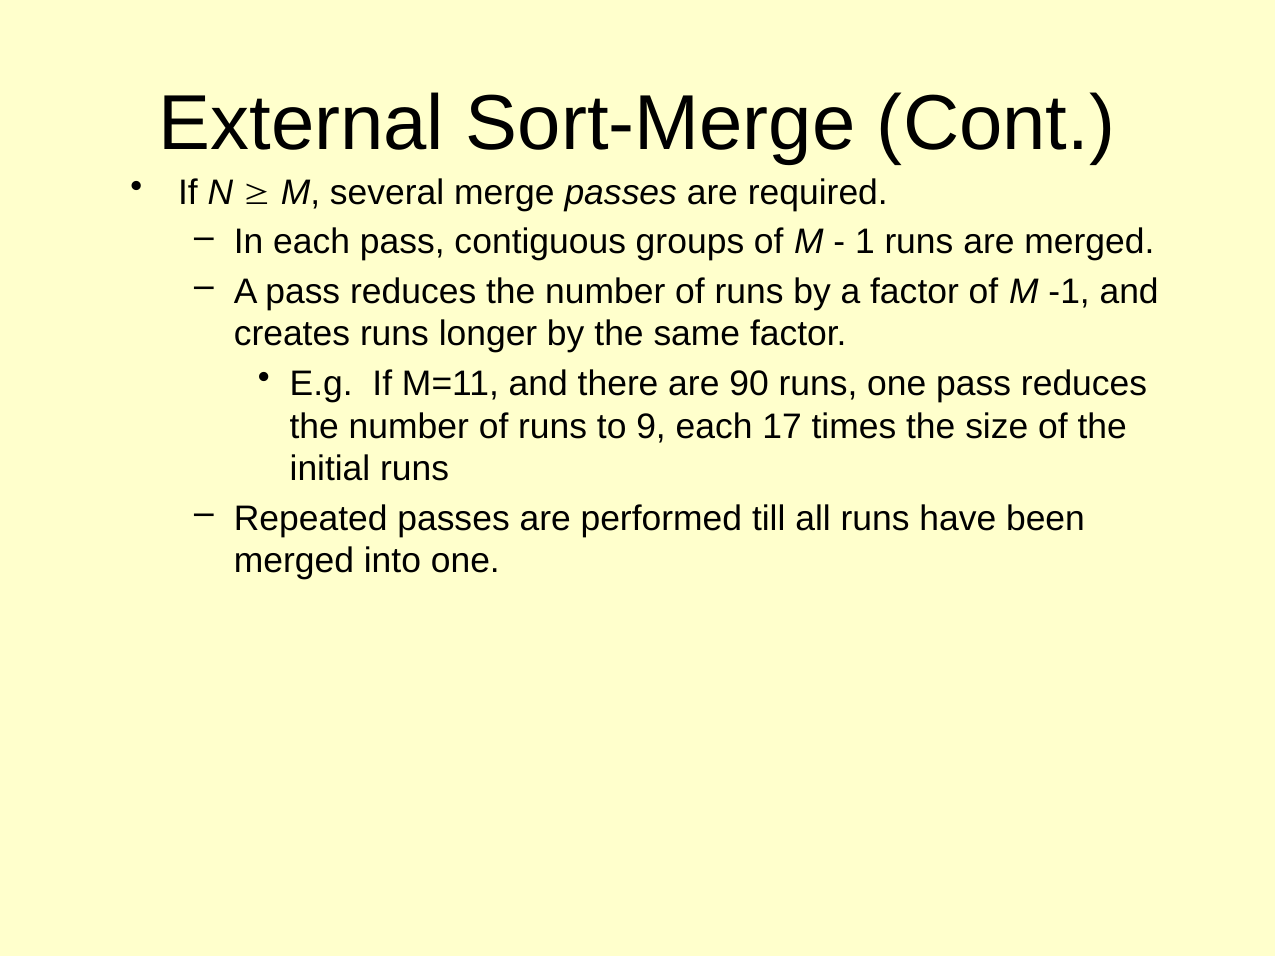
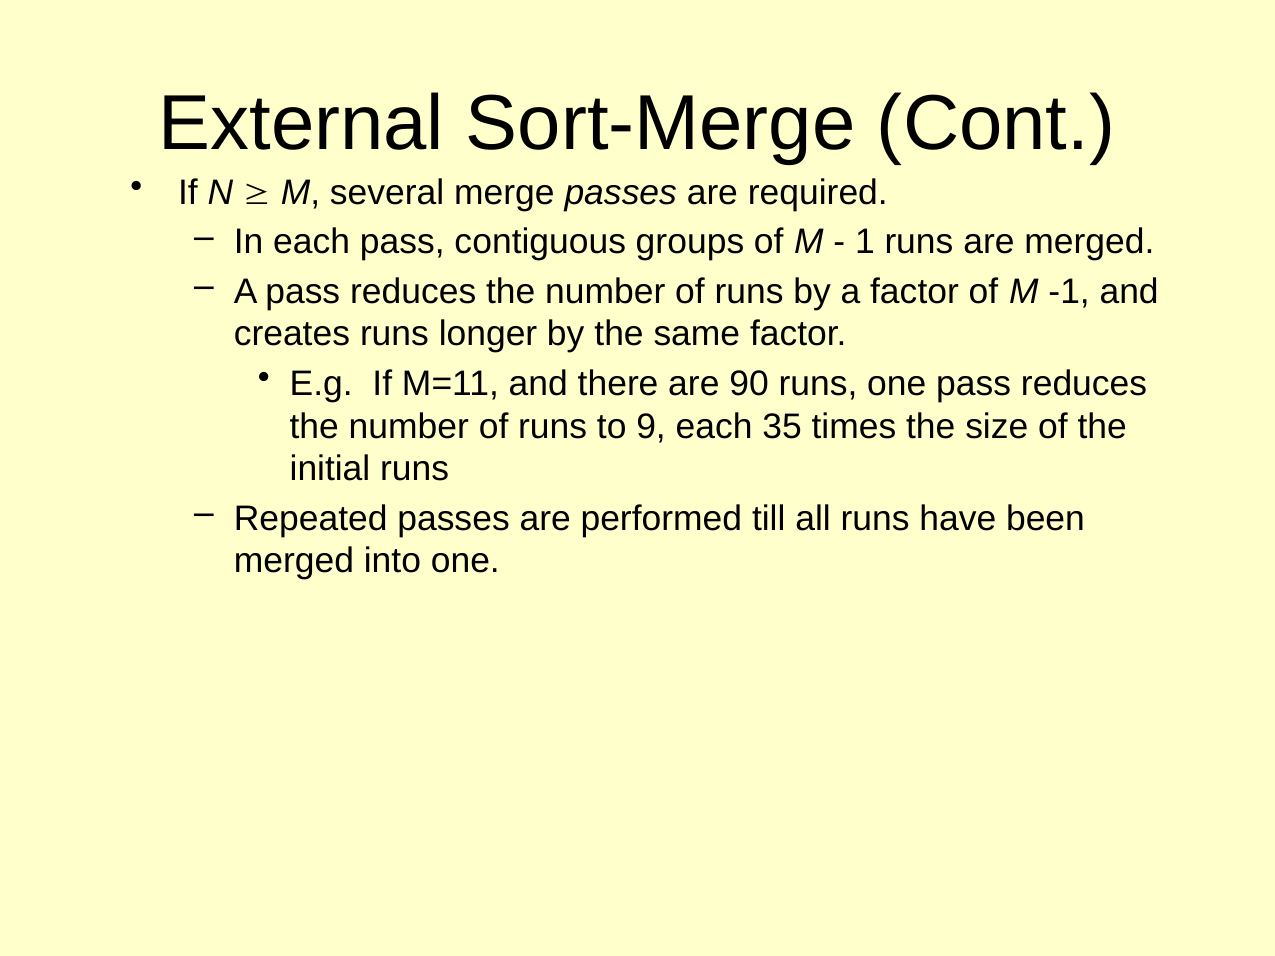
17: 17 -> 35 (782, 426)
